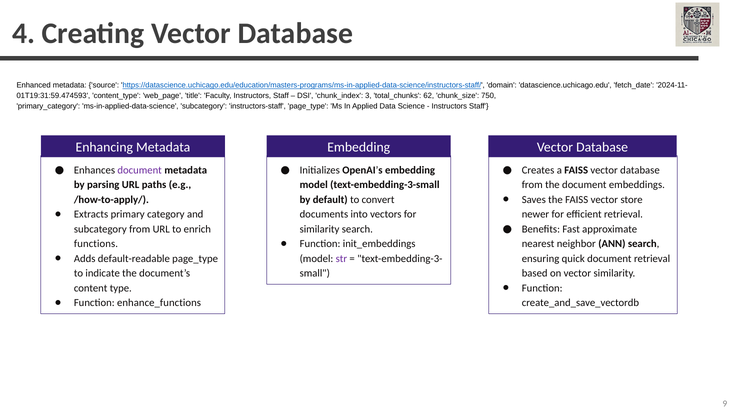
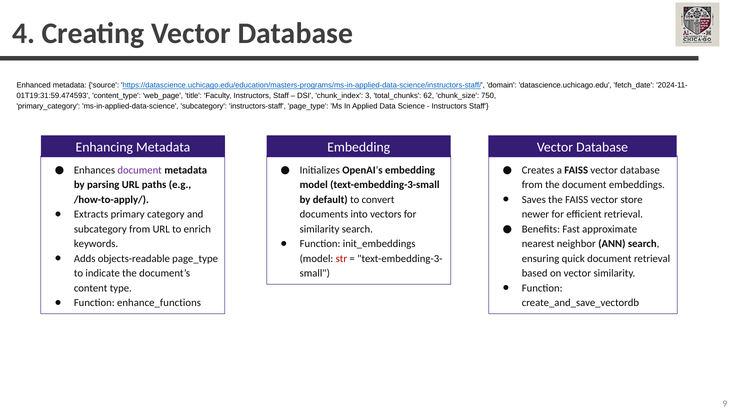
functions: functions -> keywords (96, 244)
default-readable: default-readable -> objects-readable (134, 258)
str colour: purple -> red (341, 258)
